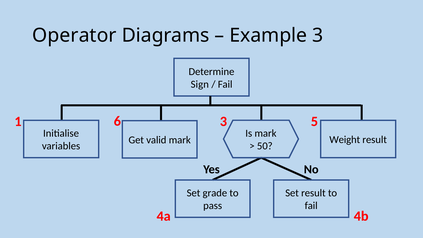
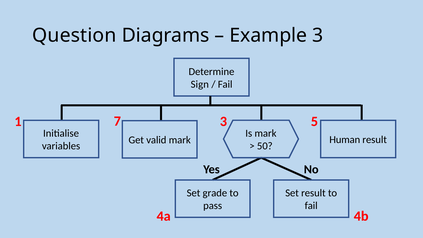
Operator: Operator -> Question (74, 36)
6: 6 -> 7 (117, 121)
Weight: Weight -> Human (345, 140)
